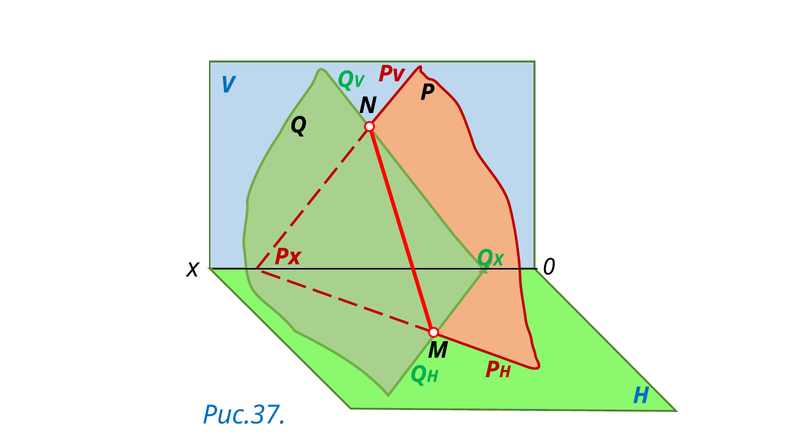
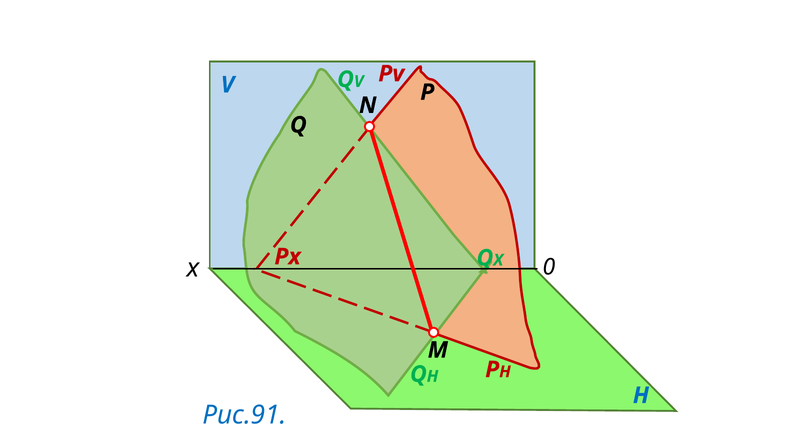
Рис.37: Рис.37 -> Рис.91 (245, 415)
